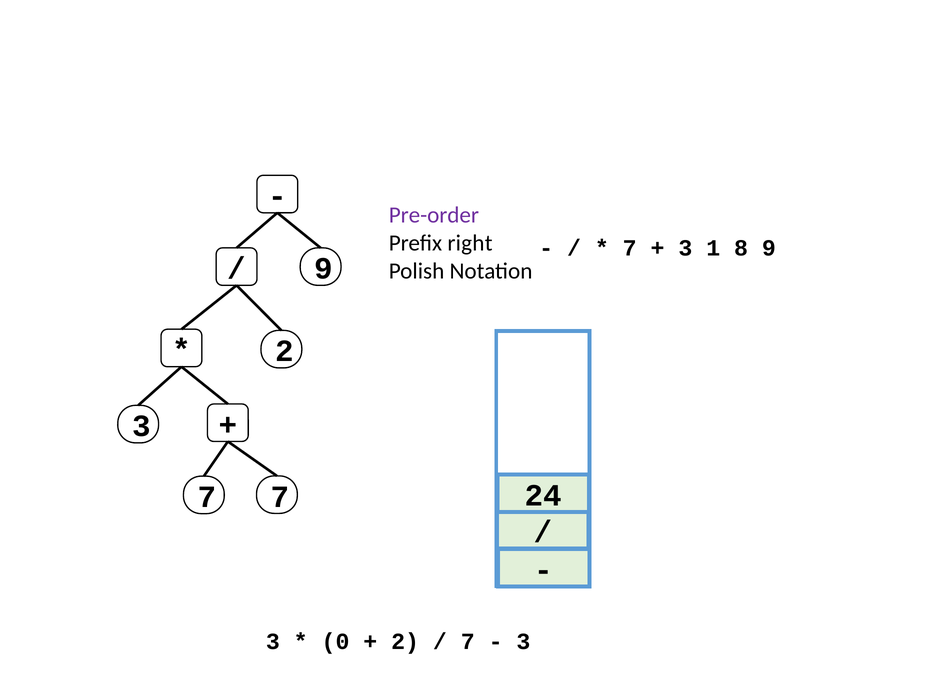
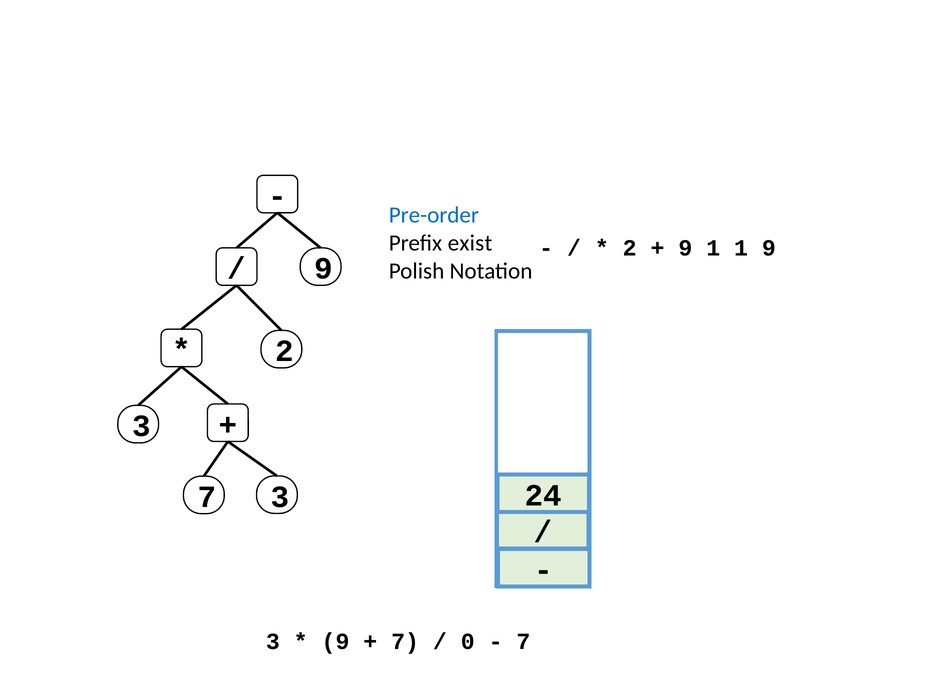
Pre-order colour: purple -> blue (434, 215)
right: right -> exist (470, 243)
7: 7 -> 2 (630, 248)
3: 3 -> 9 (685, 248)
1 8: 8 -> 1 (741, 248)
7 7: 7 -> 3 (280, 497)
0: 0 -> 9 (336, 642)
2: 2 -> 7 (405, 642)
7: 7 -> 0 (468, 642)
3: 3 -> 7 (523, 642)
